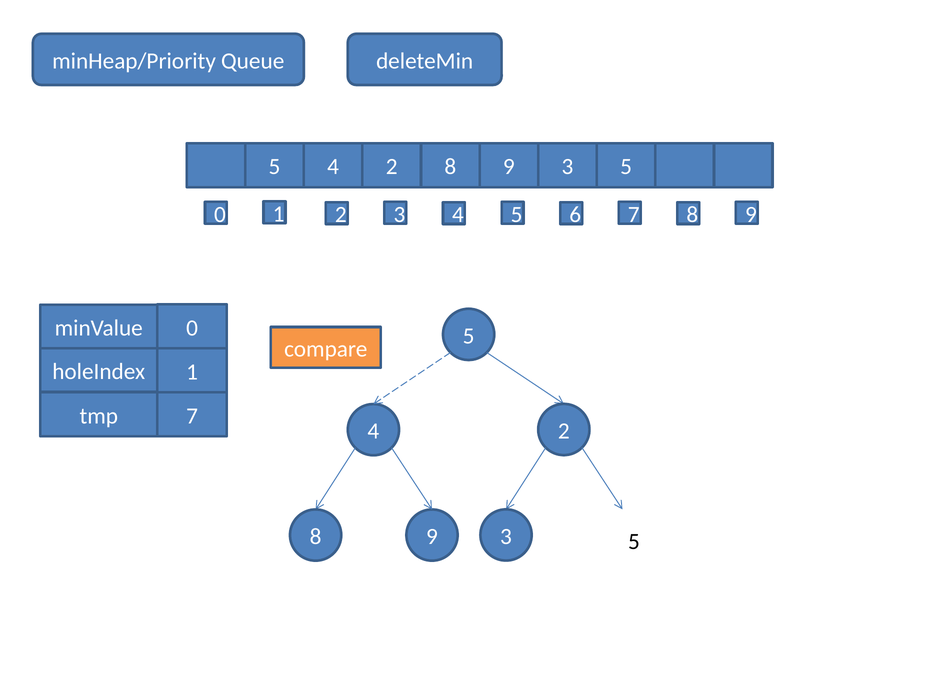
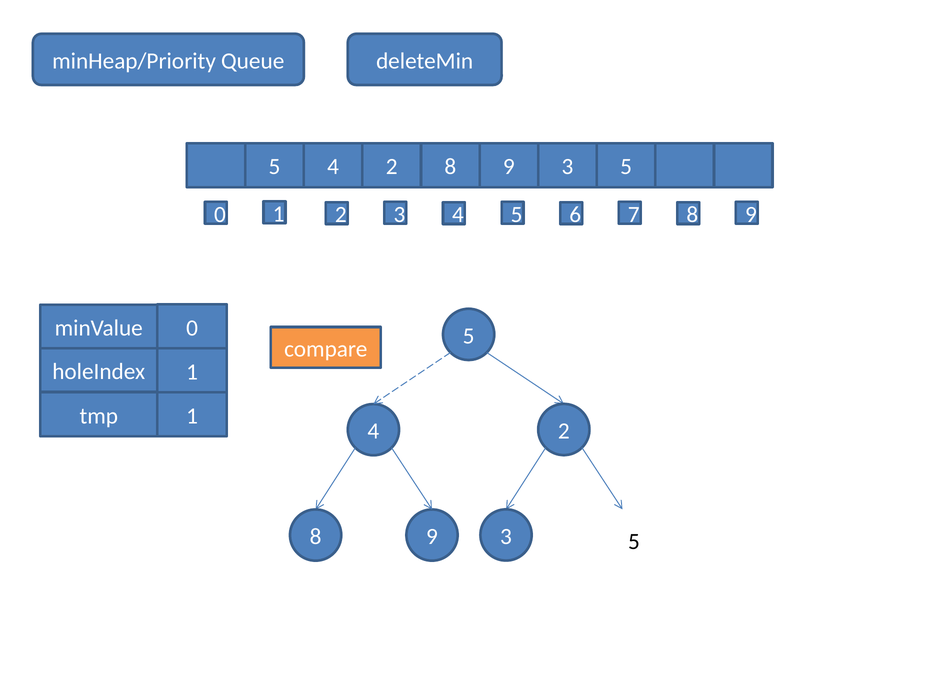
tmp 7: 7 -> 1 (192, 416)
